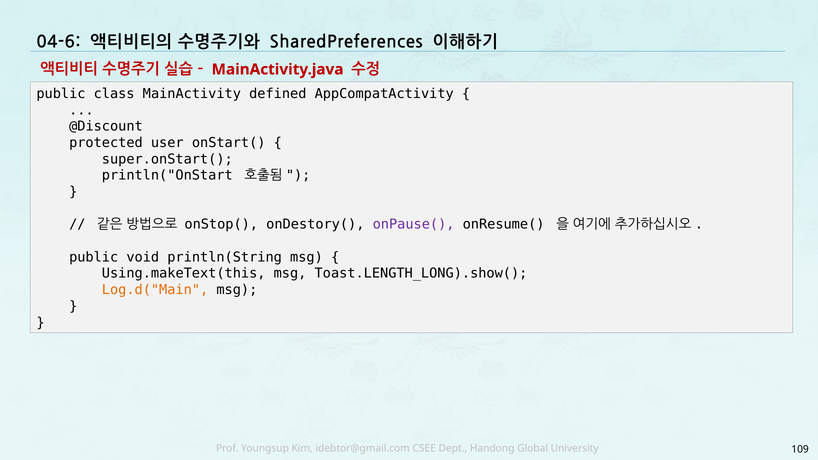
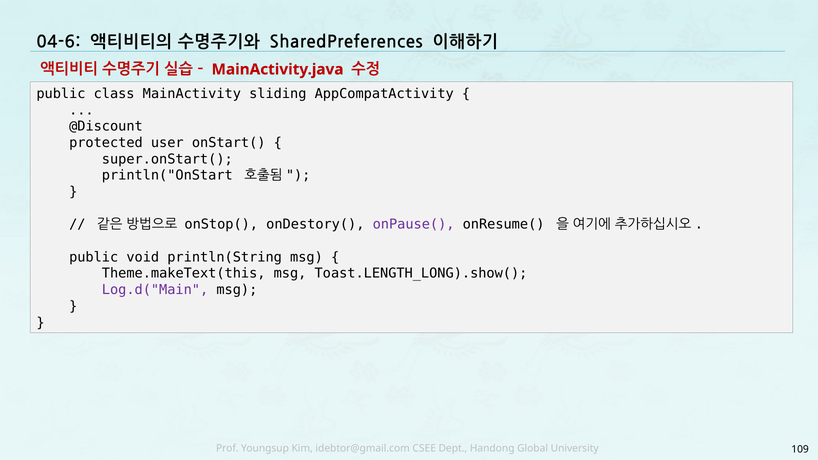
defined: defined -> sliding (278, 94)
Using.makeText(this: Using.makeText(this -> Theme.makeText(this (184, 274)
Log.d("Main colour: orange -> purple (155, 290)
